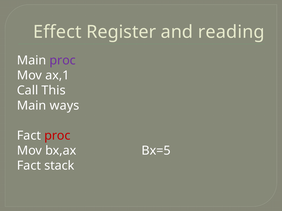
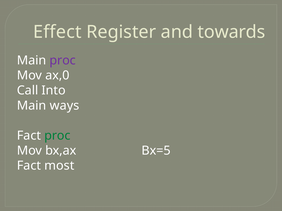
reading: reading -> towards (231, 32)
ax,1: ax,1 -> ax,0 (57, 76)
This: This -> Into (54, 91)
proc colour: red -> green (57, 136)
stack: stack -> most (59, 166)
